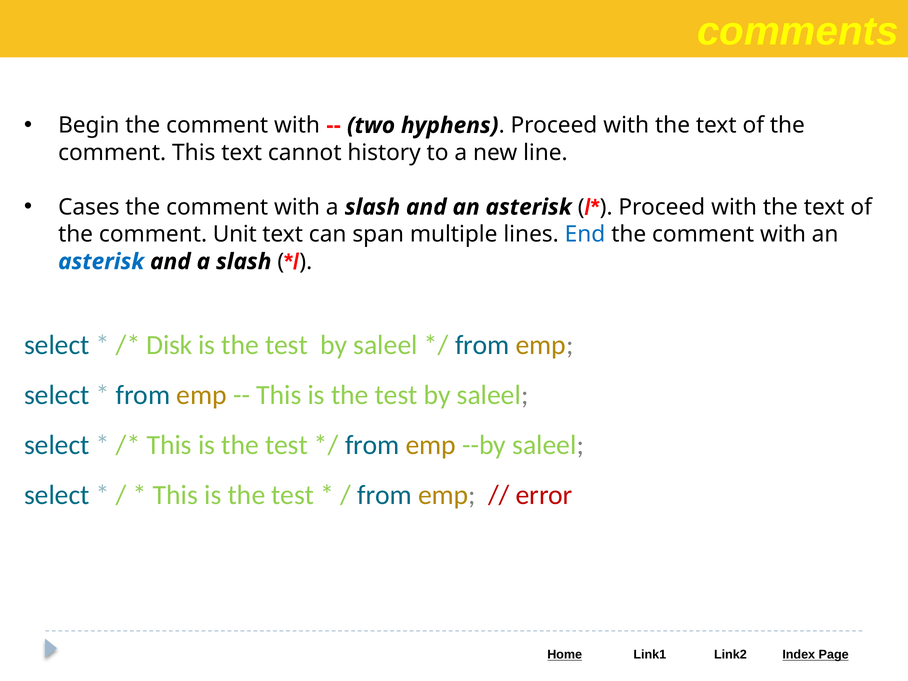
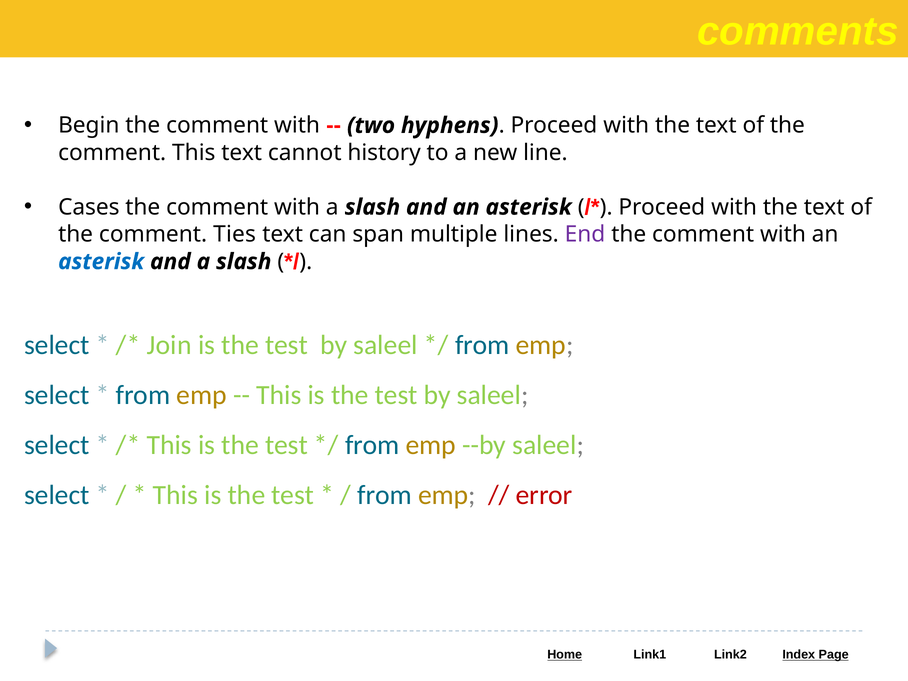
Unit: Unit -> Ties (235, 234)
End colour: blue -> purple (585, 234)
Disk: Disk -> Join (169, 345)
